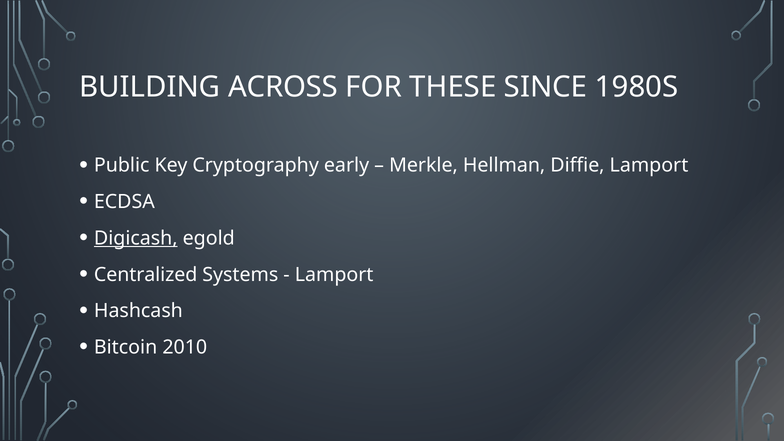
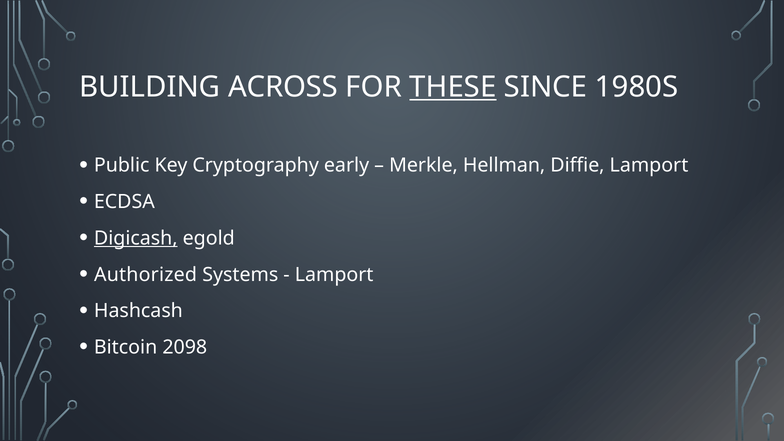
THESE underline: none -> present (453, 87)
Centralized: Centralized -> Authorized (146, 275)
2010: 2010 -> 2098 (185, 347)
